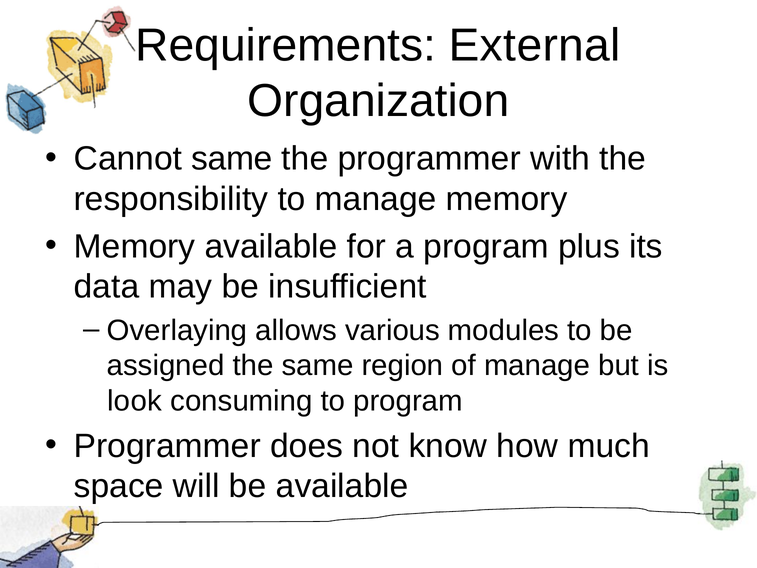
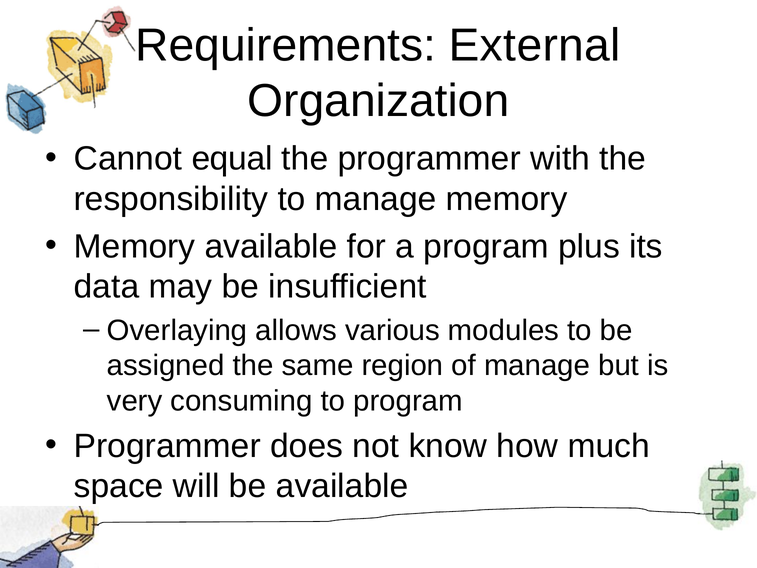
Cannot same: same -> equal (232, 159)
look: look -> very (135, 401)
